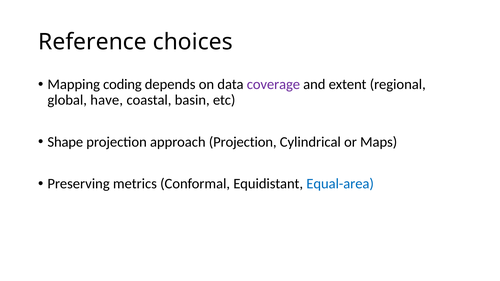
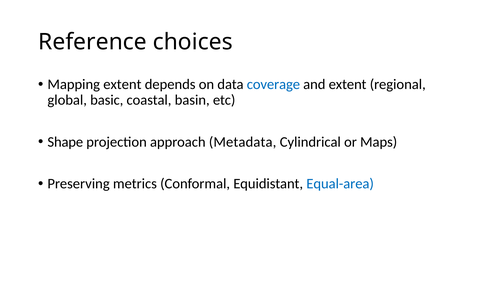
Mapping coding: coding -> extent (122, 85)
coverage colour: purple -> blue (273, 85)
have: have -> basic (107, 100)
approach Projection: Projection -> Metadata (243, 142)
